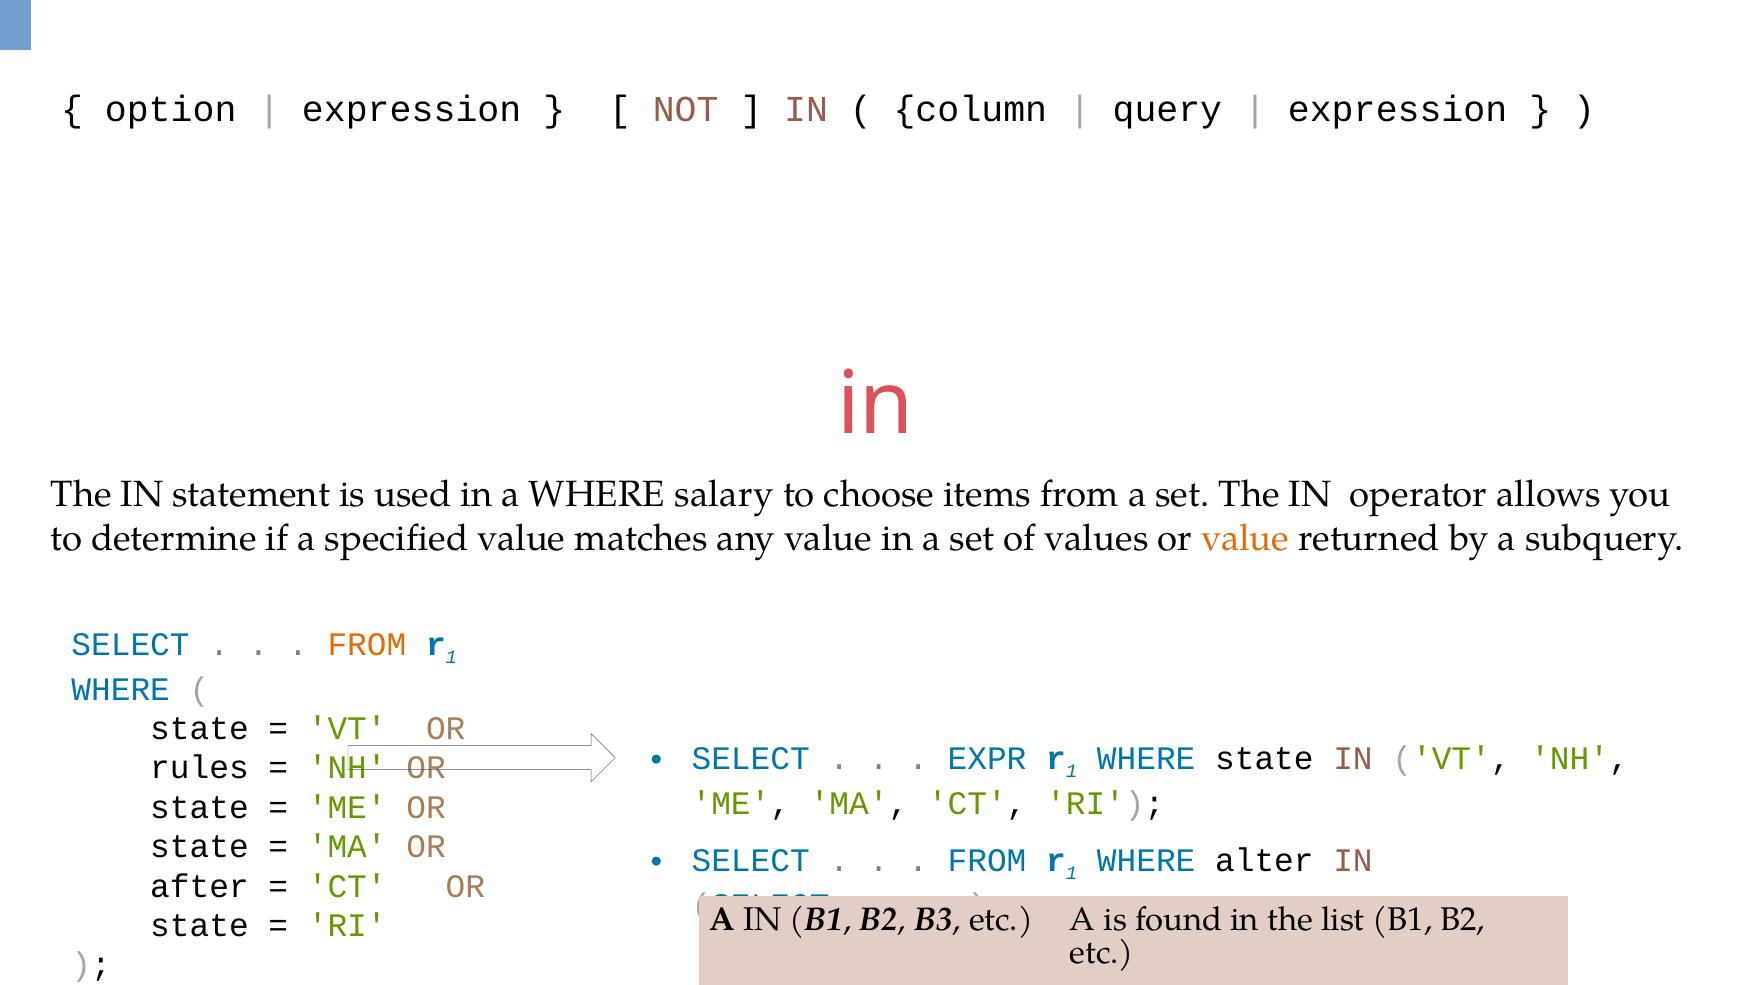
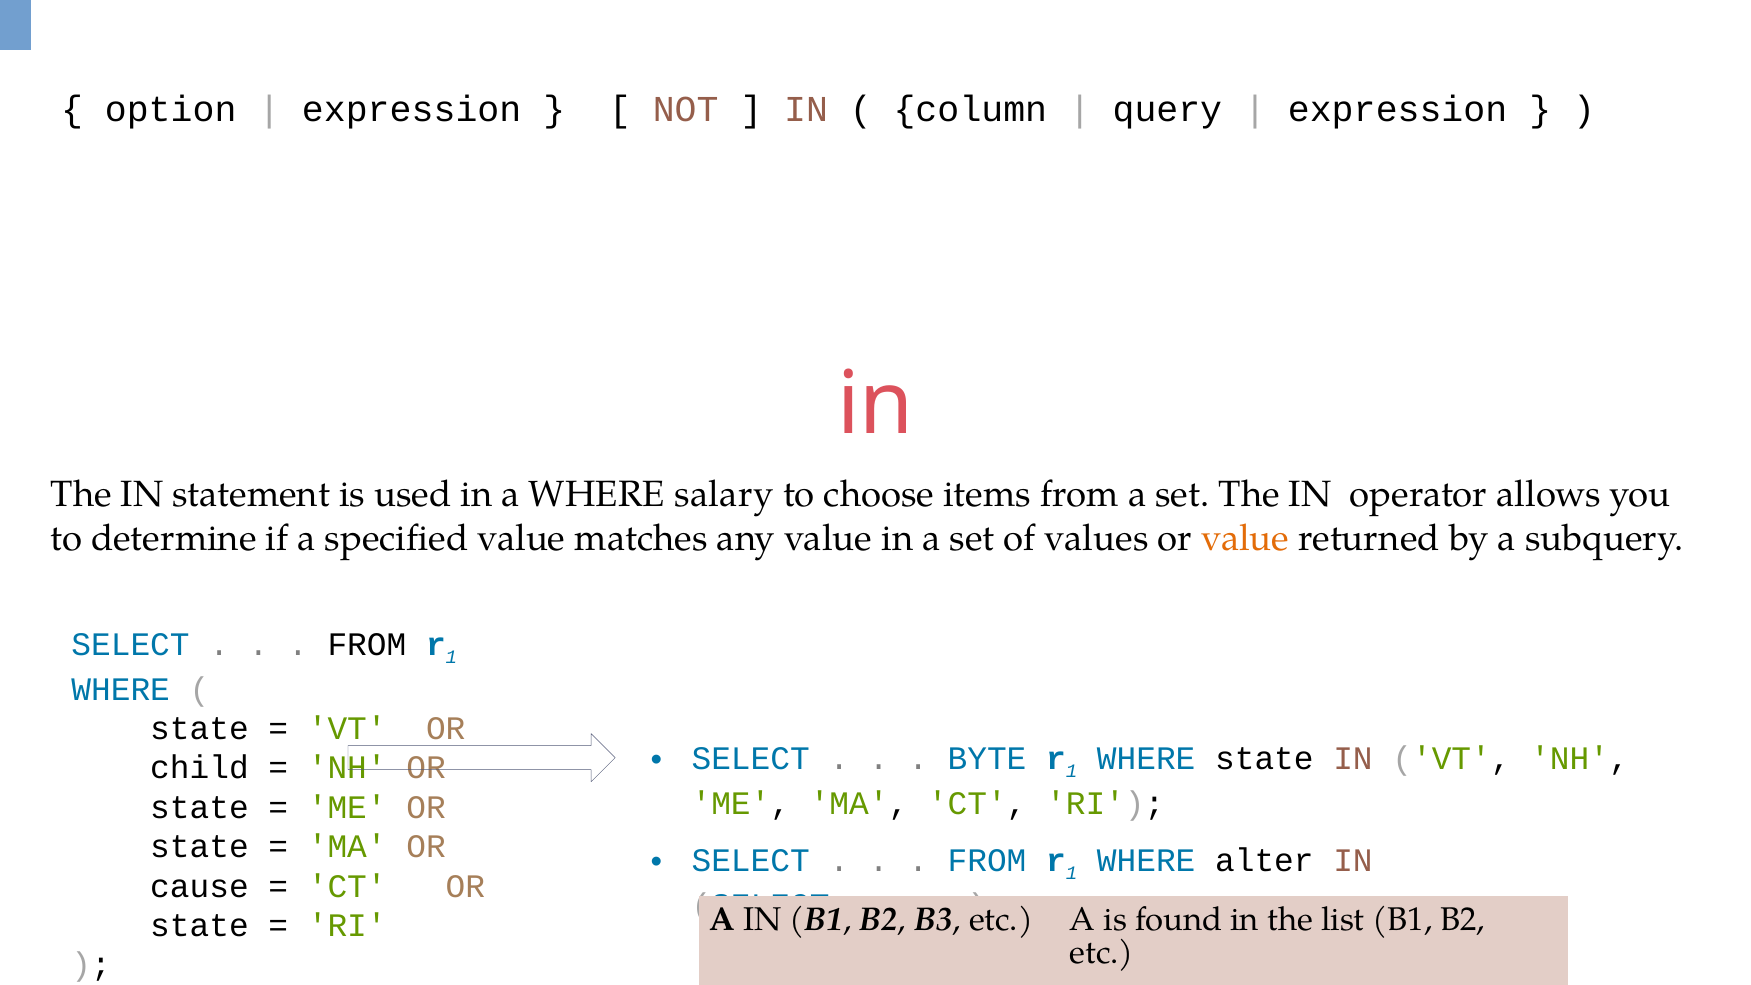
FROM colour: orange -> black (367, 644)
EXPR: EXPR -> BYTE (987, 759)
rules: rules -> child (199, 768)
after: after -> cause (199, 886)
